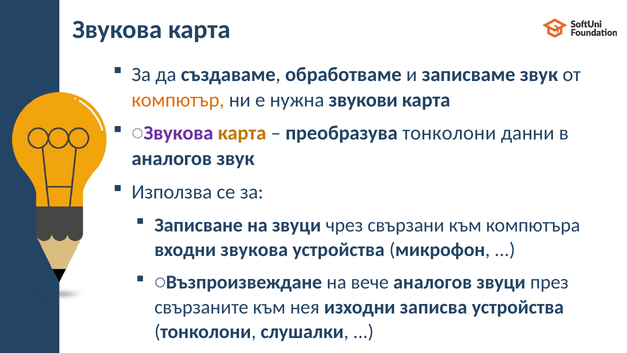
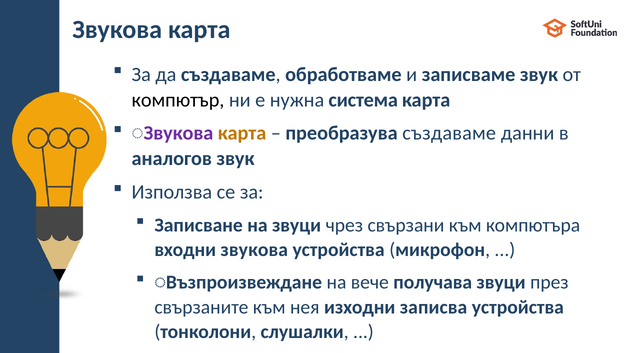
компютър colour: orange -> black (178, 100)
звукови: звукови -> система (363, 100)
преобразува тонколони: тонколони -> създаваме (449, 133)
вече аналогов: аналогов -> получава (433, 282)
